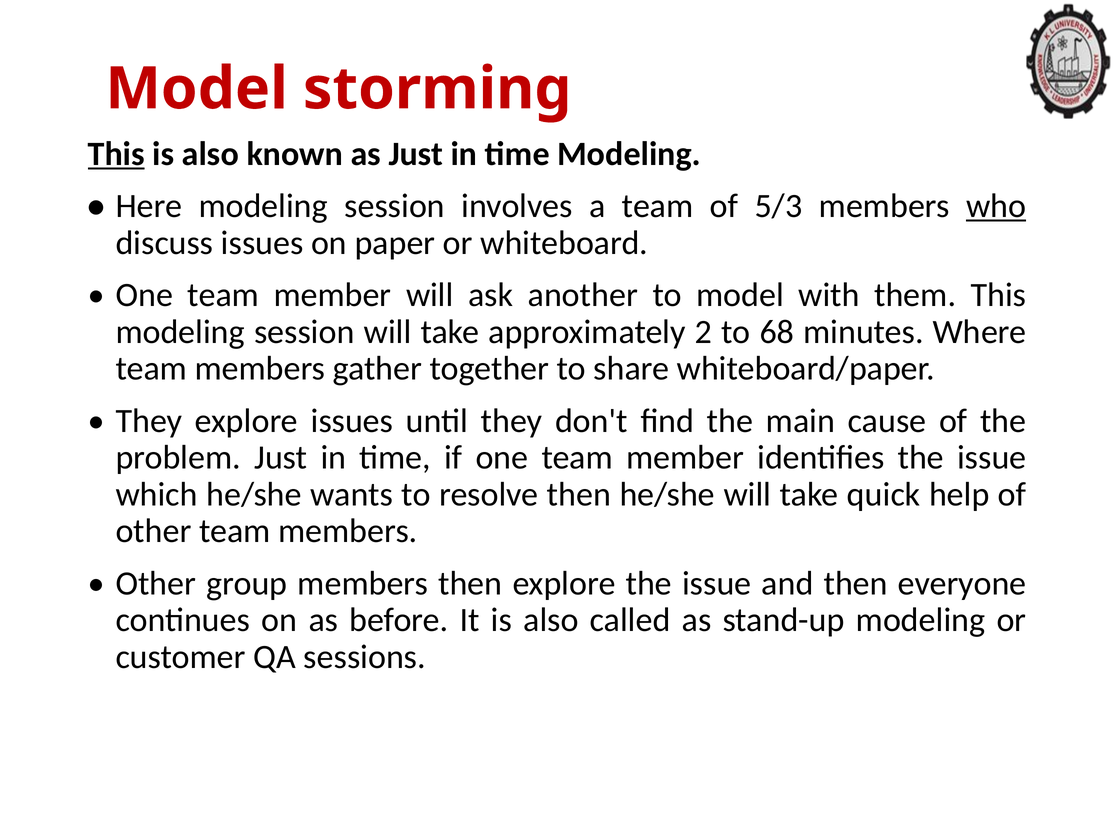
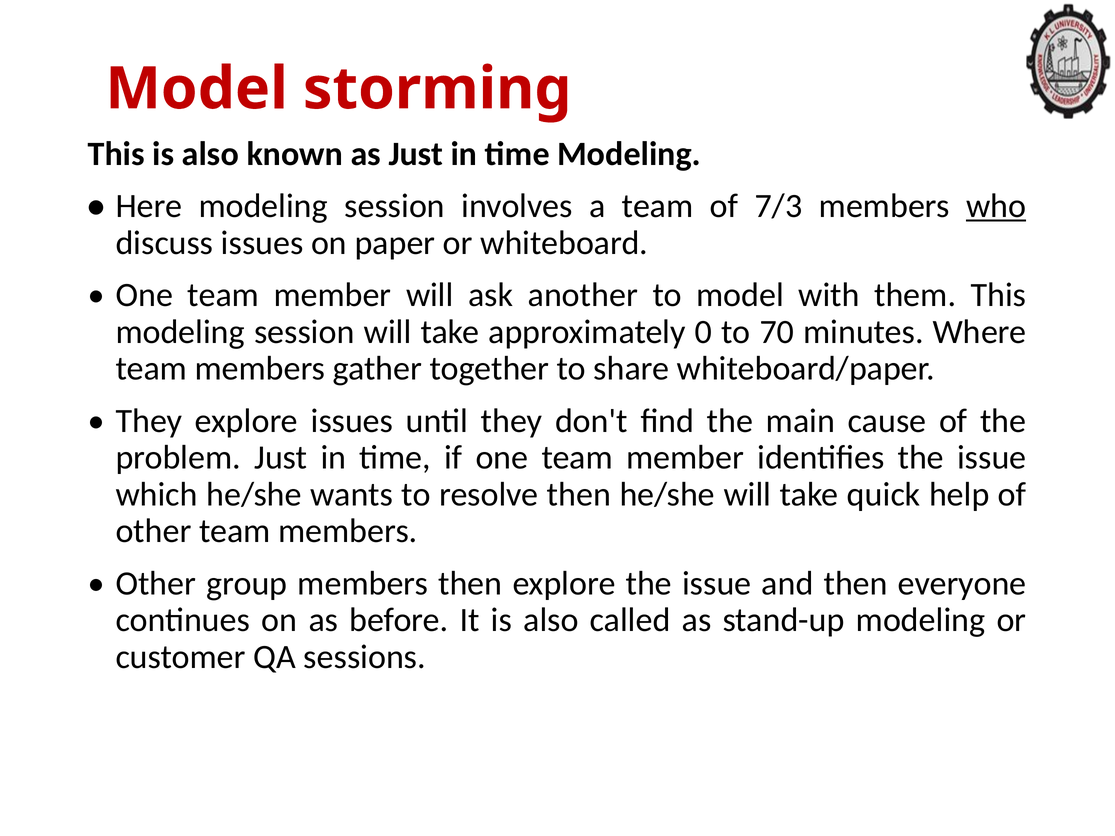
This underline: present -> none (116, 154)
5/3: 5/3 -> 7/3 (779, 206)
2: 2 -> 0 (703, 332)
68: 68 -> 70 (777, 332)
